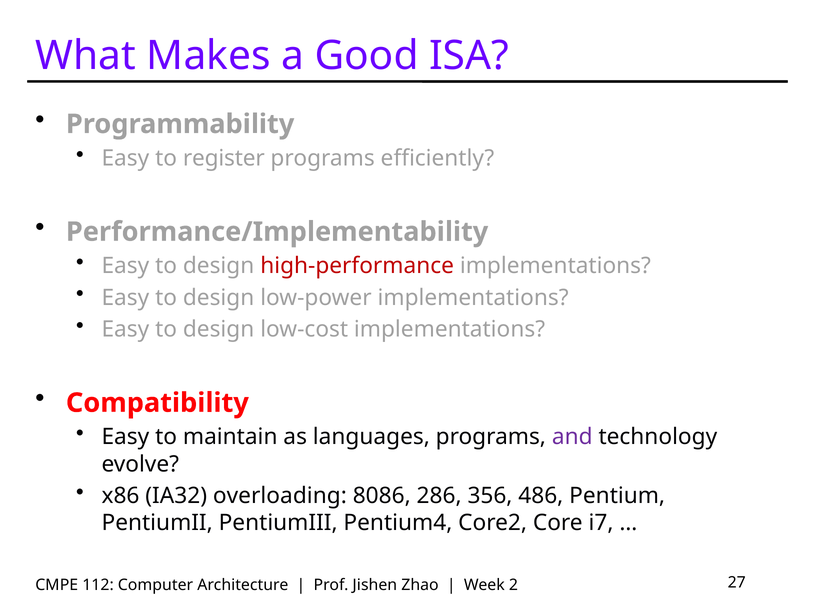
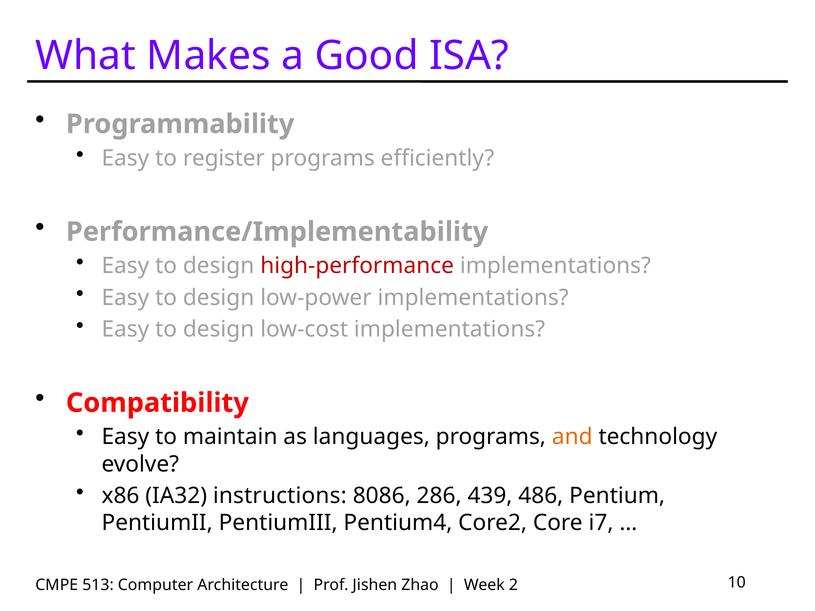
and colour: purple -> orange (572, 437)
overloading: overloading -> instructions (280, 496)
356: 356 -> 439 (490, 496)
112: 112 -> 513 (98, 585)
27: 27 -> 10 (737, 583)
